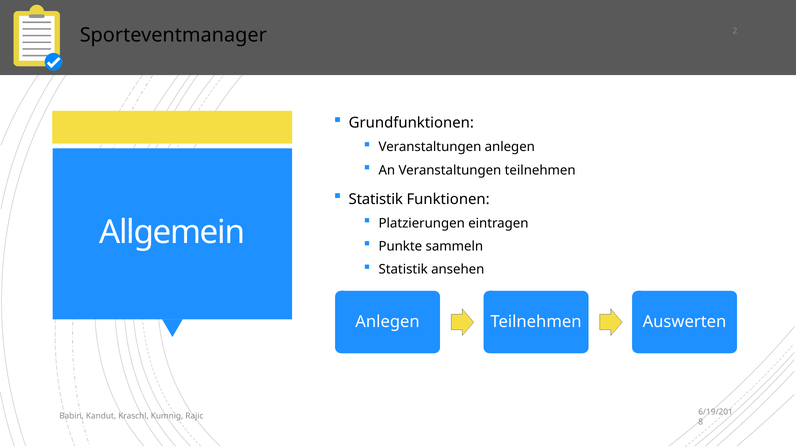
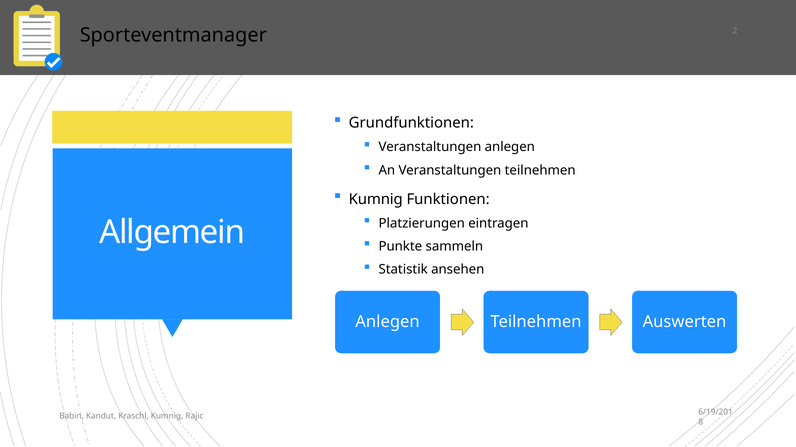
Statistik: Statistik -> Kumnig (376, 199)
